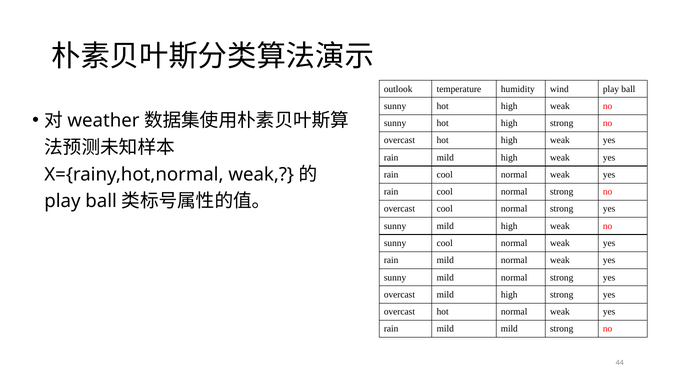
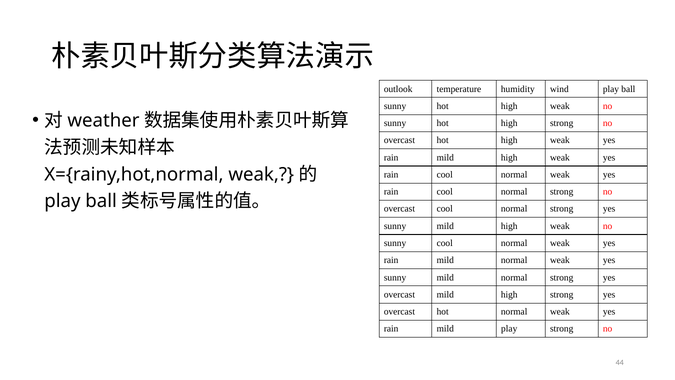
mild mild: mild -> play (509, 329)
